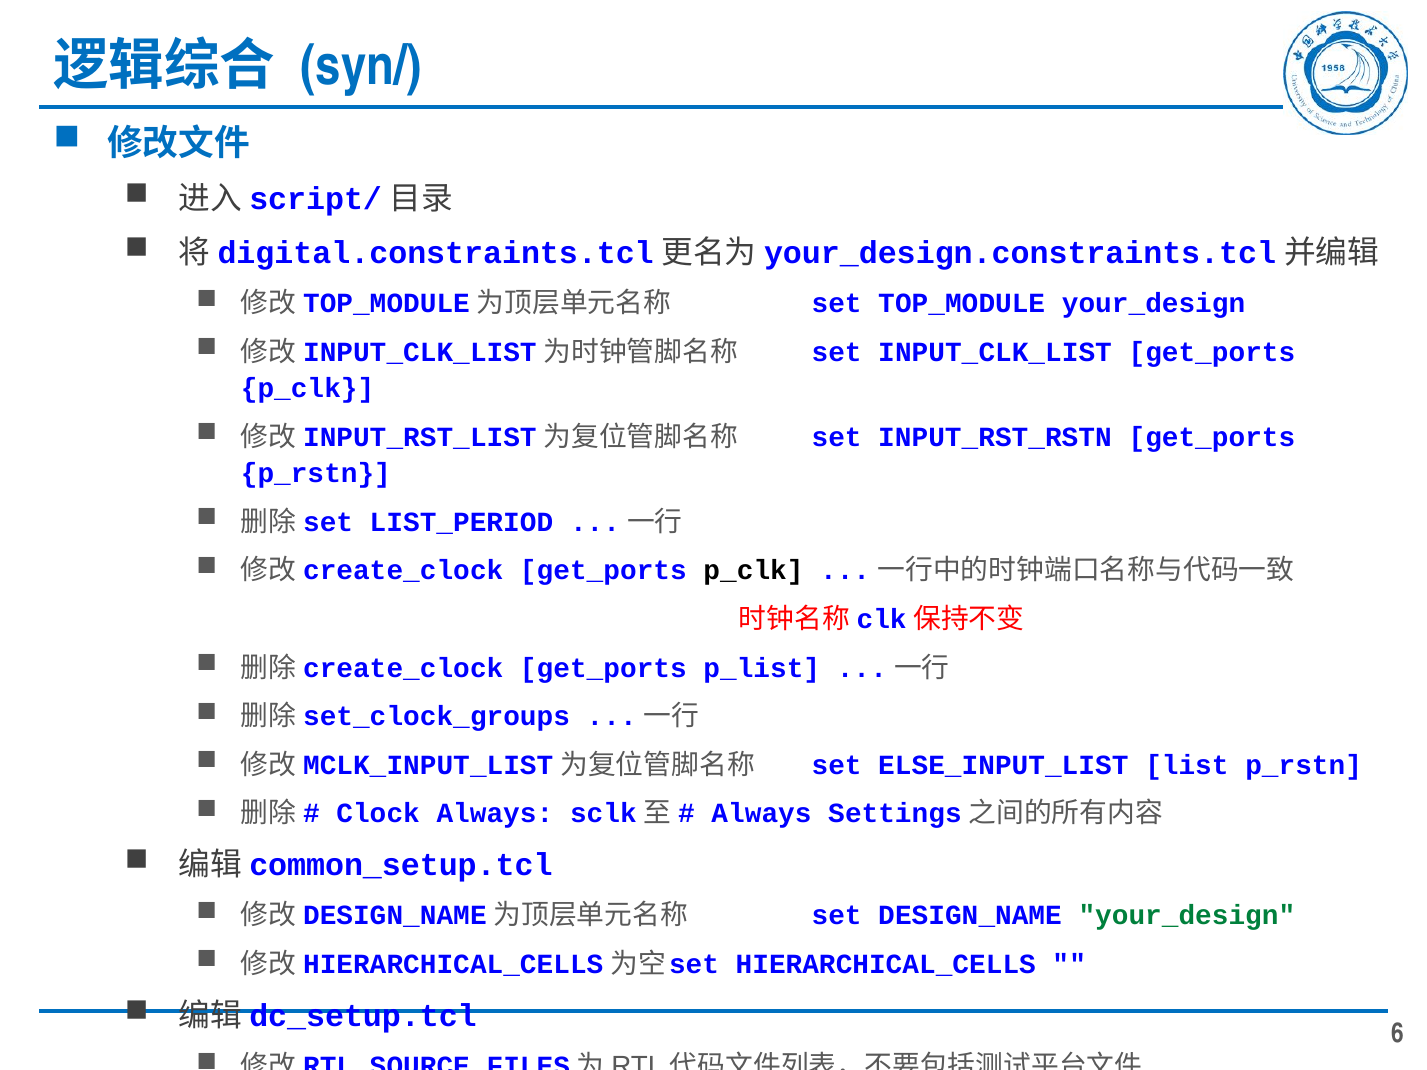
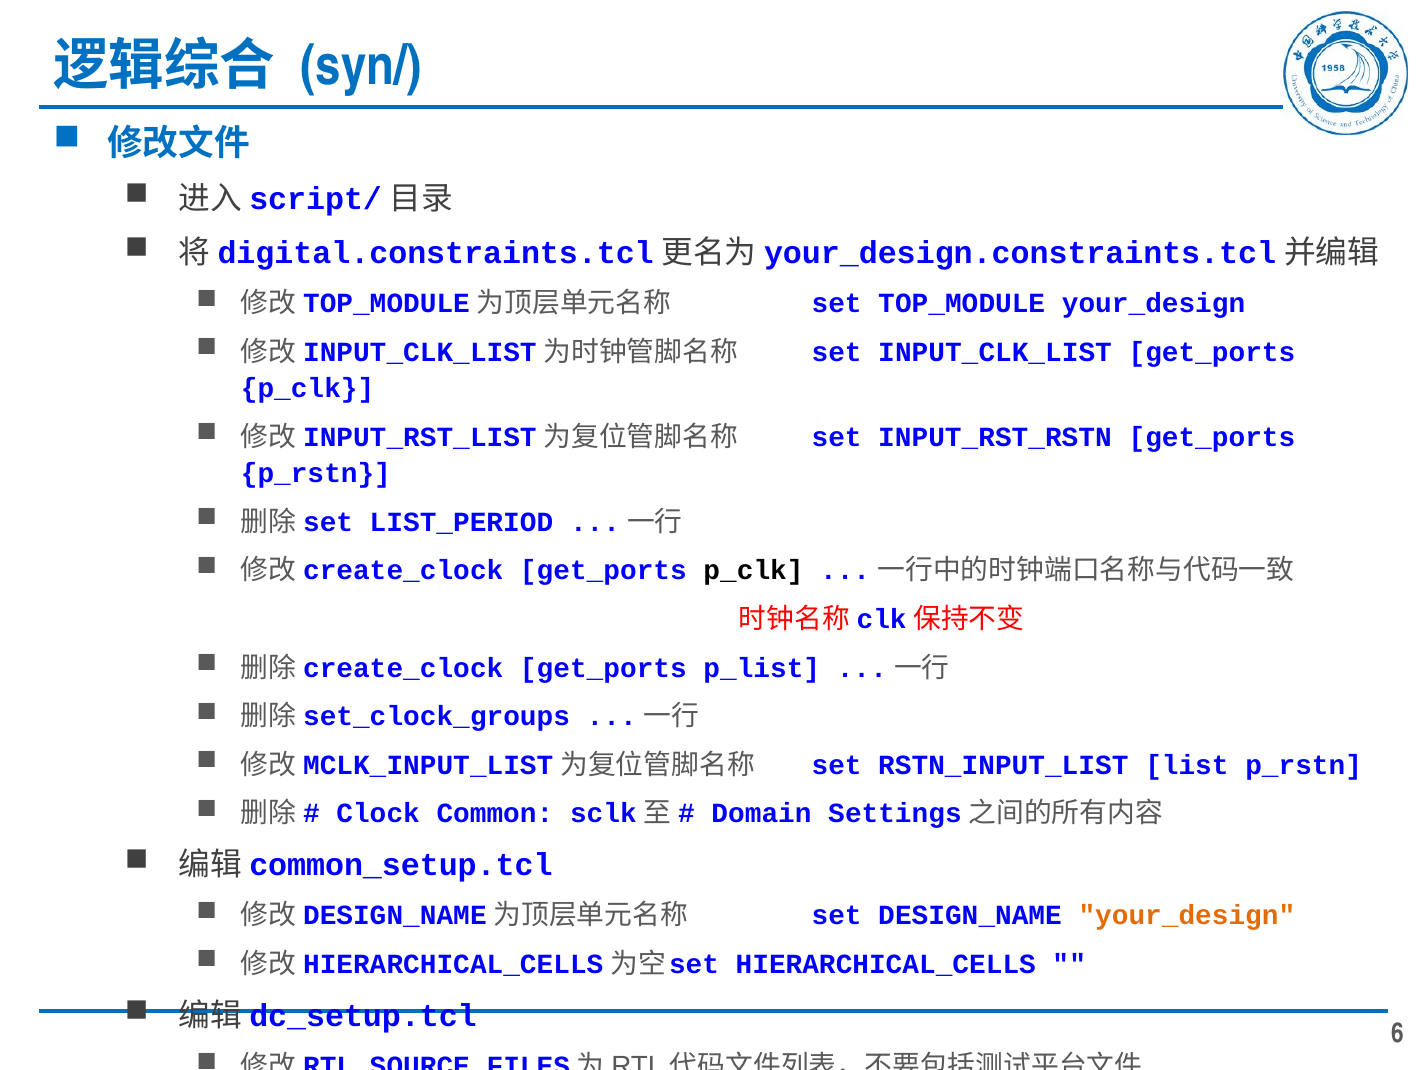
ELSE_INPUT_LIST: ELSE_INPUT_LIST -> RSTN_INPUT_LIST (1003, 765)
Clock Always: Always -> Common (495, 814)
Always: Always -> Domain (762, 814)
your_design colour: green -> orange (1187, 916)
